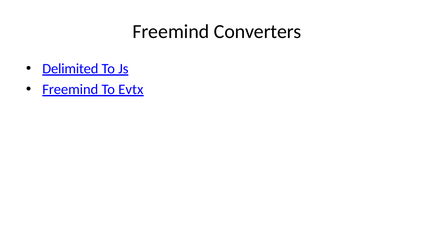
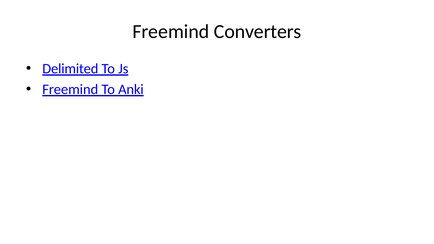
Evtx: Evtx -> Anki (131, 89)
